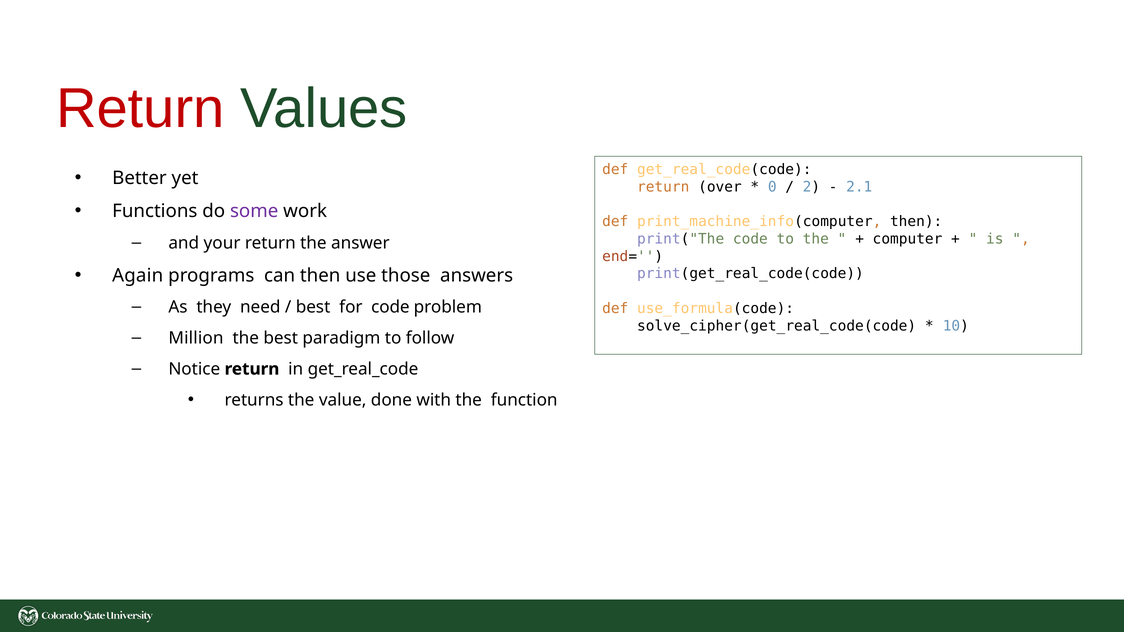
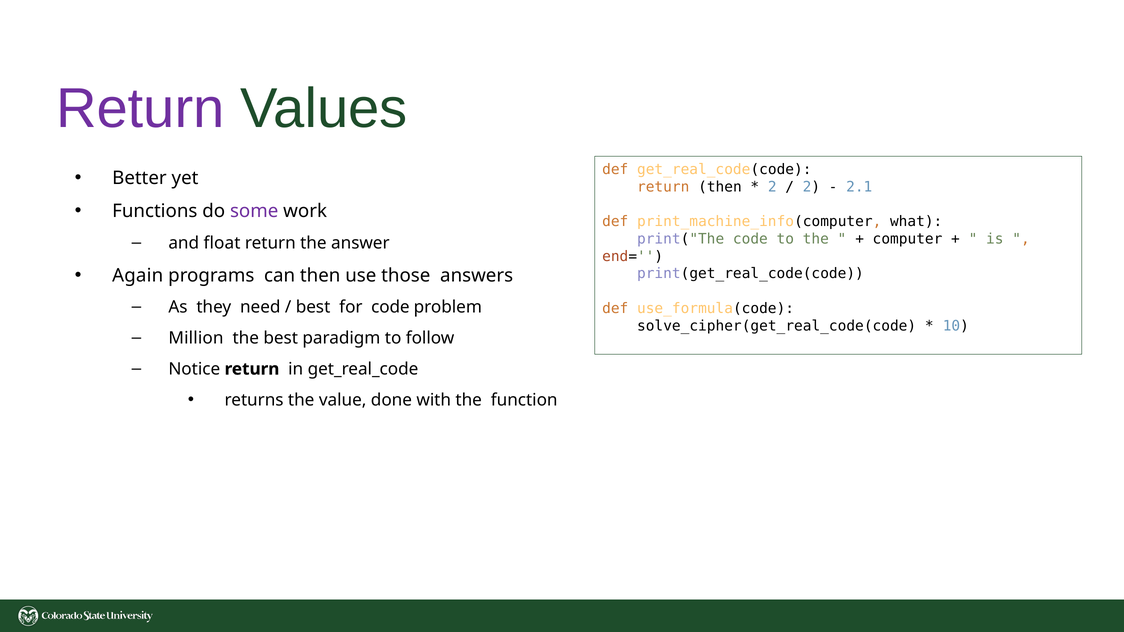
Return colour: red -> purple (140, 109)
return over: over -> then (720, 187)
0: 0 -> 2 (772, 187)
print_machine_info(computer then: then -> what (916, 222)
your: your -> float (222, 243)
